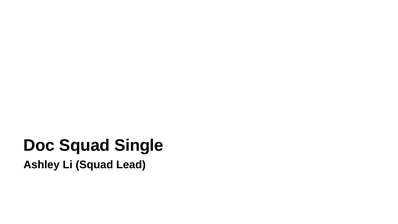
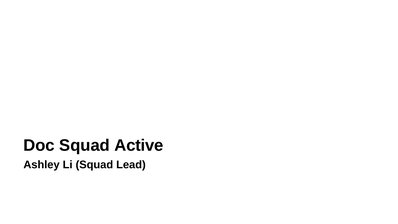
Single: Single -> Active (139, 145)
